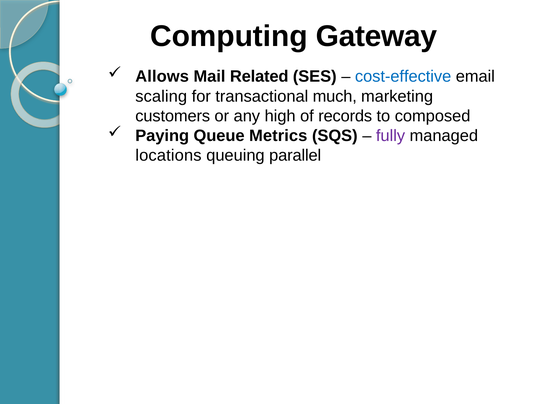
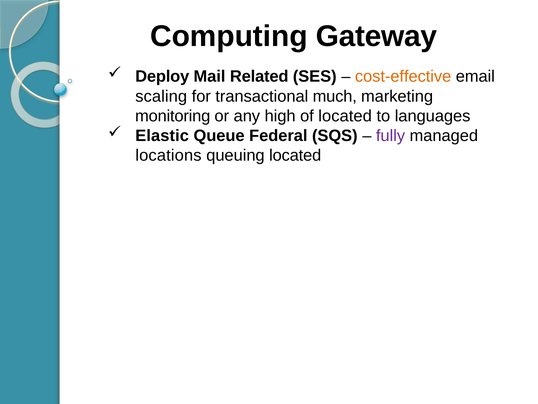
Allows: Allows -> Deploy (162, 76)
cost-effective colour: blue -> orange (403, 76)
customers: customers -> monitoring (173, 116)
of records: records -> located (345, 116)
composed: composed -> languages (433, 116)
Paying: Paying -> Elastic (162, 136)
Metrics: Metrics -> Federal (278, 136)
queuing parallel: parallel -> located (295, 155)
